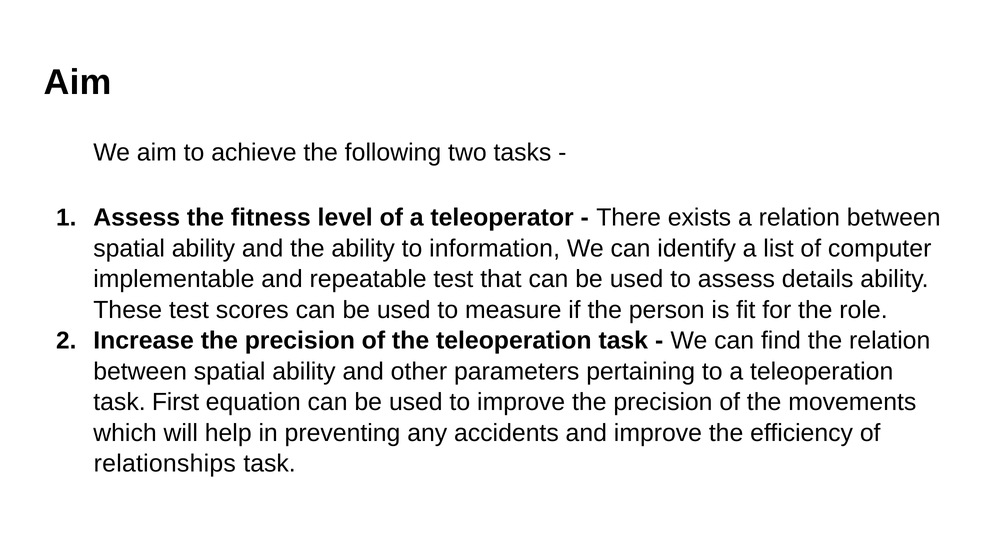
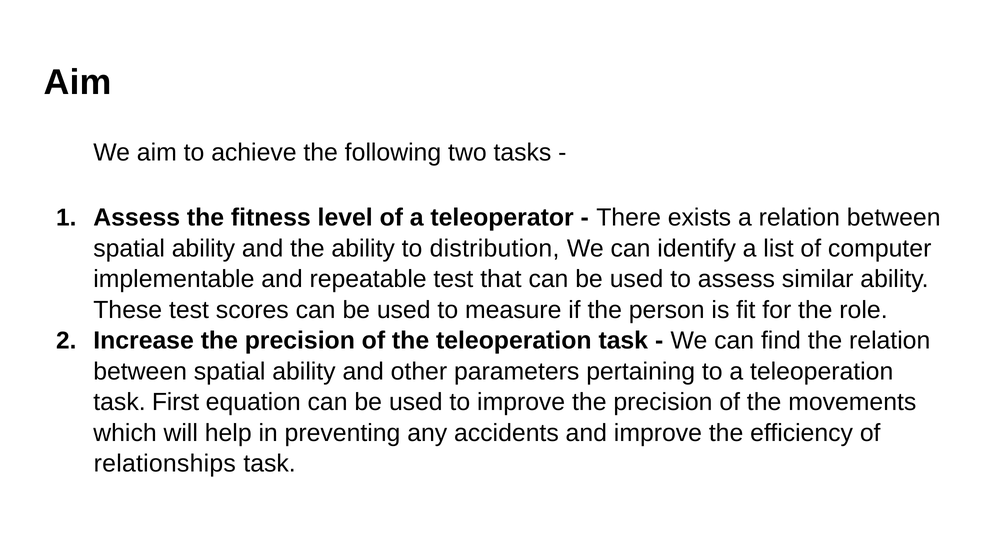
information: information -> distribution (495, 248)
details: details -> similar (818, 279)
